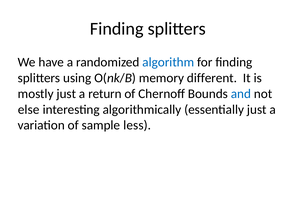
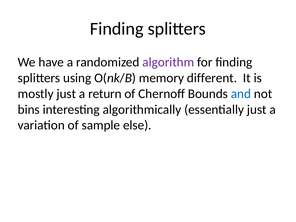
algorithm colour: blue -> purple (168, 62)
else: else -> bins (29, 109)
less: less -> else (137, 125)
